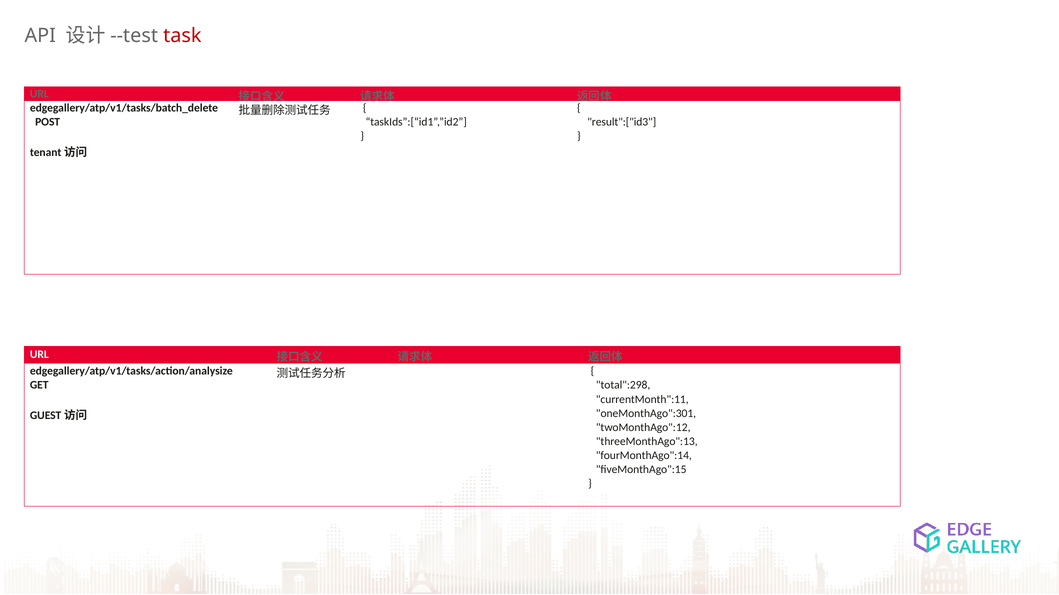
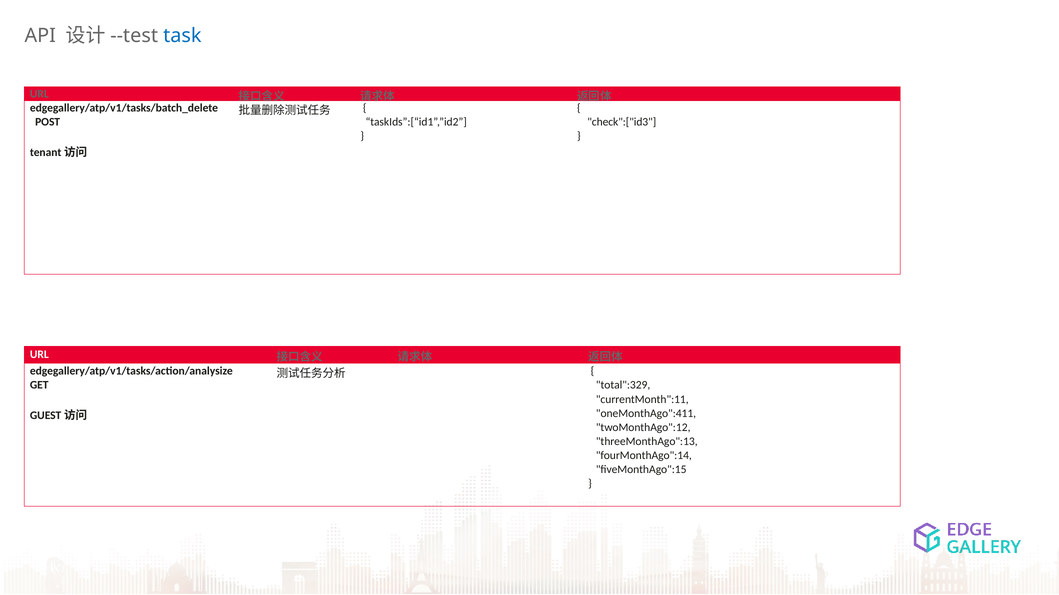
task colour: red -> blue (182, 36)
result":["id3: result":["id3 -> check":["id3 (622, 122)
total":298: total":298 -> total":329 (623, 385)
oneMonthAgo":301: oneMonthAgo":301 -> oneMonthAgo":411 (646, 414)
